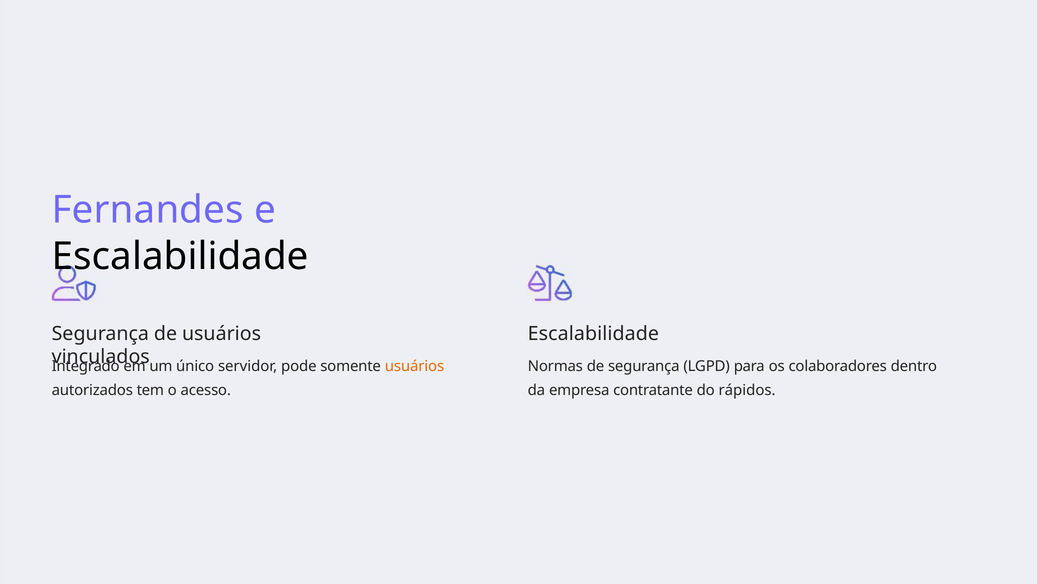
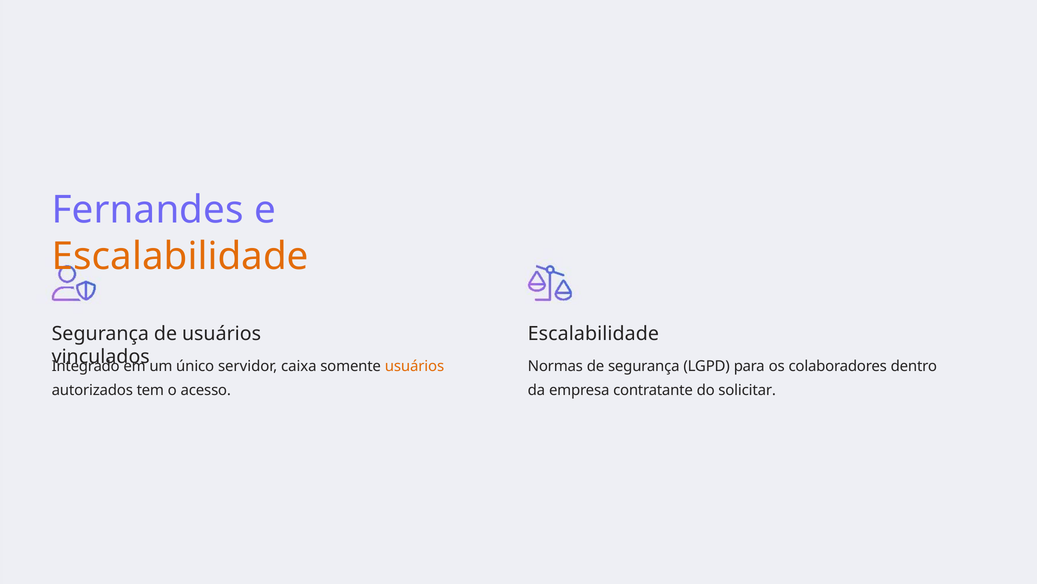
Escalabilidade colour: black -> orange (180, 257)
pode: pode -> caixa (299, 366)
rápidos: rápidos -> solicitar (747, 391)
